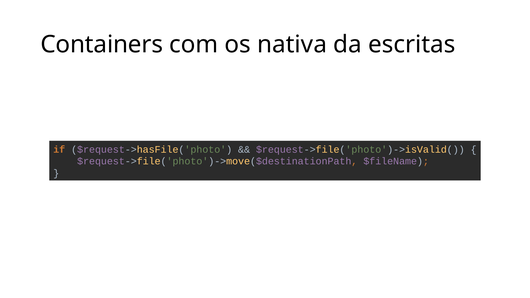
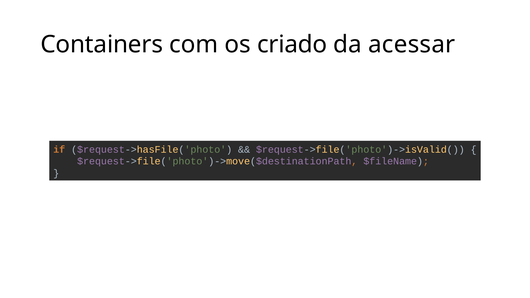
nativa: nativa -> criado (292, 45)
escritas: escritas -> acessar (412, 45)
